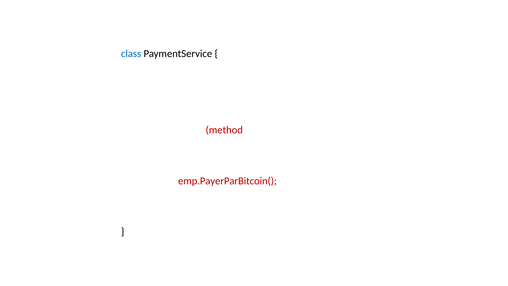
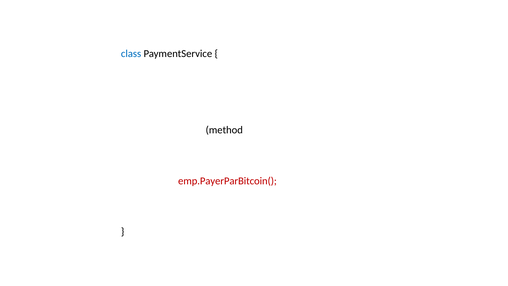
method colour: red -> black (224, 130)
